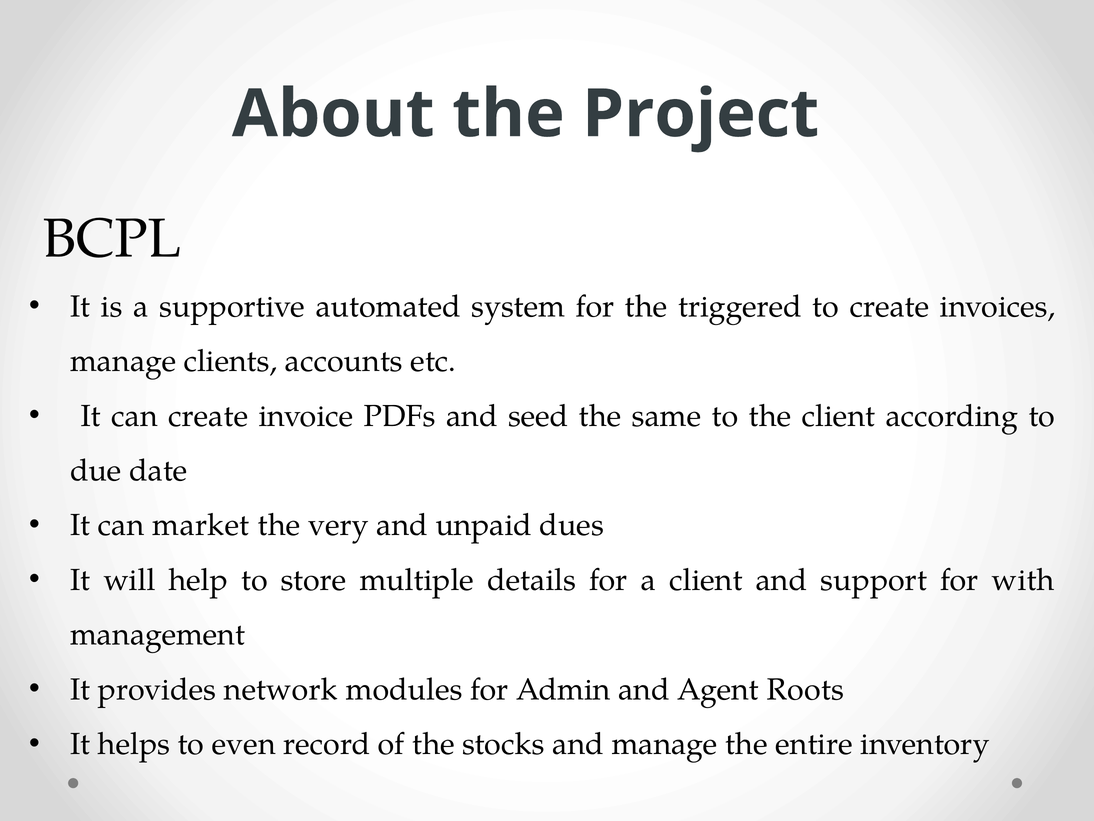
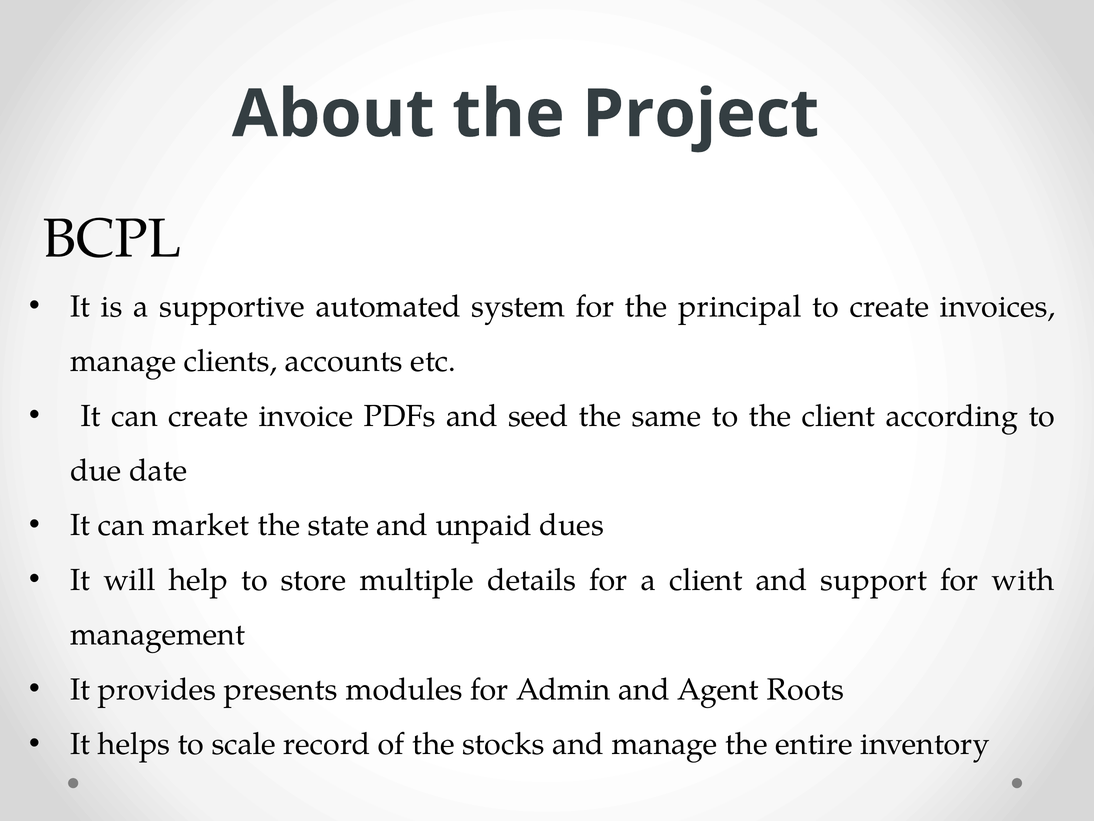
triggered: triggered -> principal (740, 306)
very: very -> state (339, 525)
network: network -> presents (281, 689)
even: even -> scale (244, 744)
